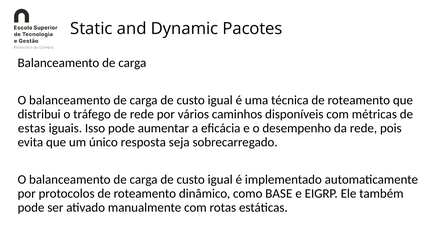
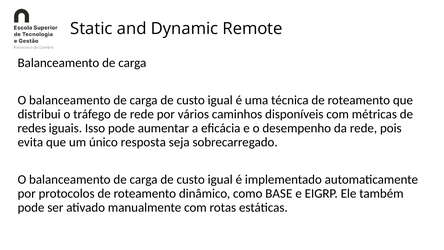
Pacotes: Pacotes -> Remote (253, 28)
estas: estas -> redes (32, 128)
